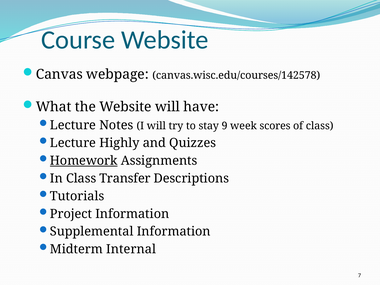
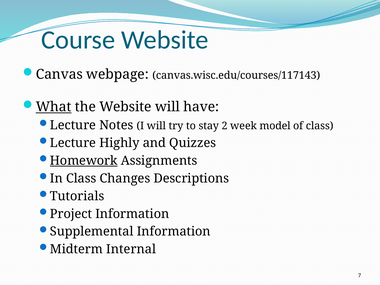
canvas.wisc.edu/courses/142578: canvas.wisc.edu/courses/142578 -> canvas.wisc.edu/courses/117143 (236, 75)
What underline: none -> present (54, 107)
9: 9 -> 2 (225, 126)
scores: scores -> model (275, 126)
Transfer: Transfer -> Changes (125, 178)
